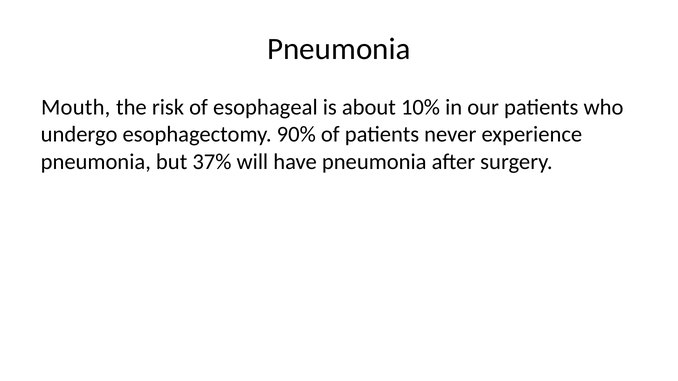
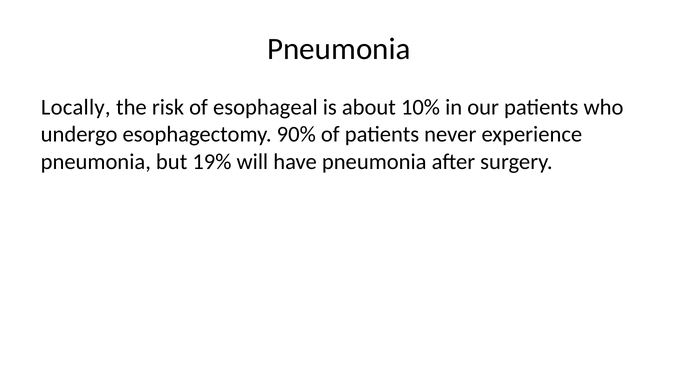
Mouth: Mouth -> Locally (76, 108)
37%: 37% -> 19% (212, 162)
